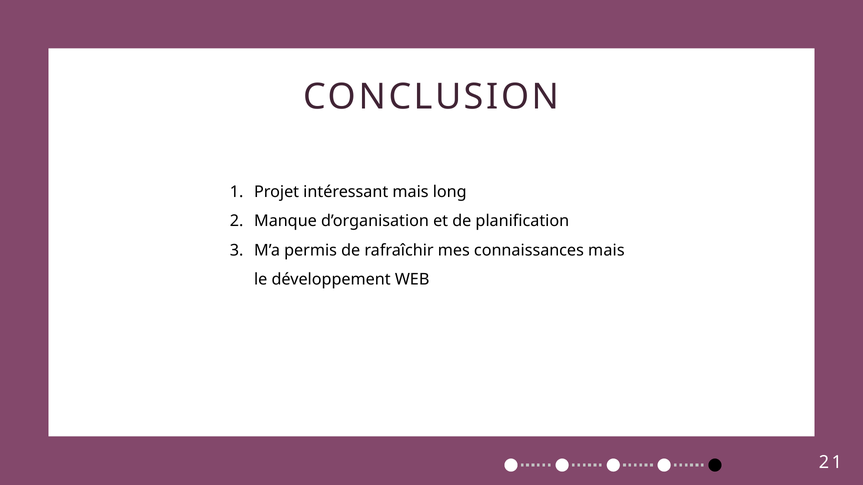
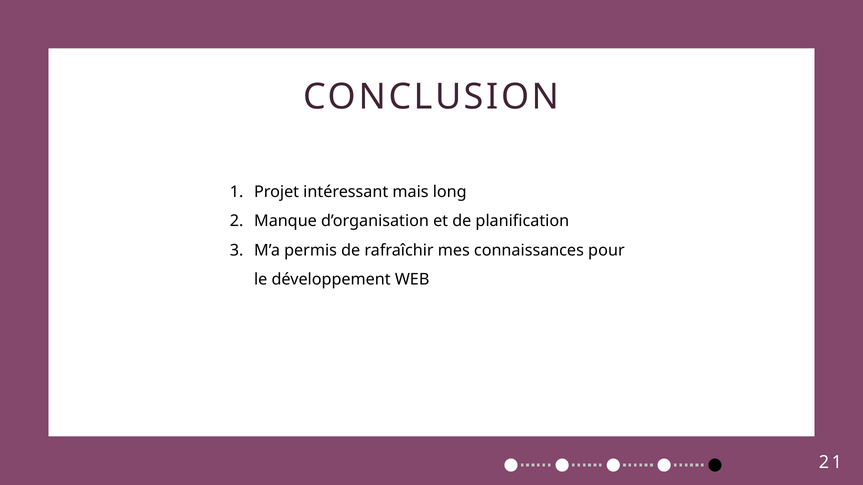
connaissances mais: mais -> pour (606, 250)
